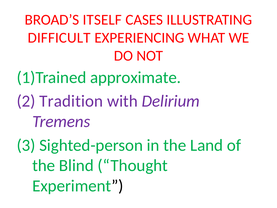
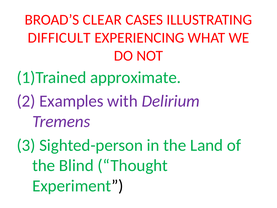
ITSELF: ITSELF -> CLEAR (102, 20)
Tradition: Tradition -> Examples (71, 101)
